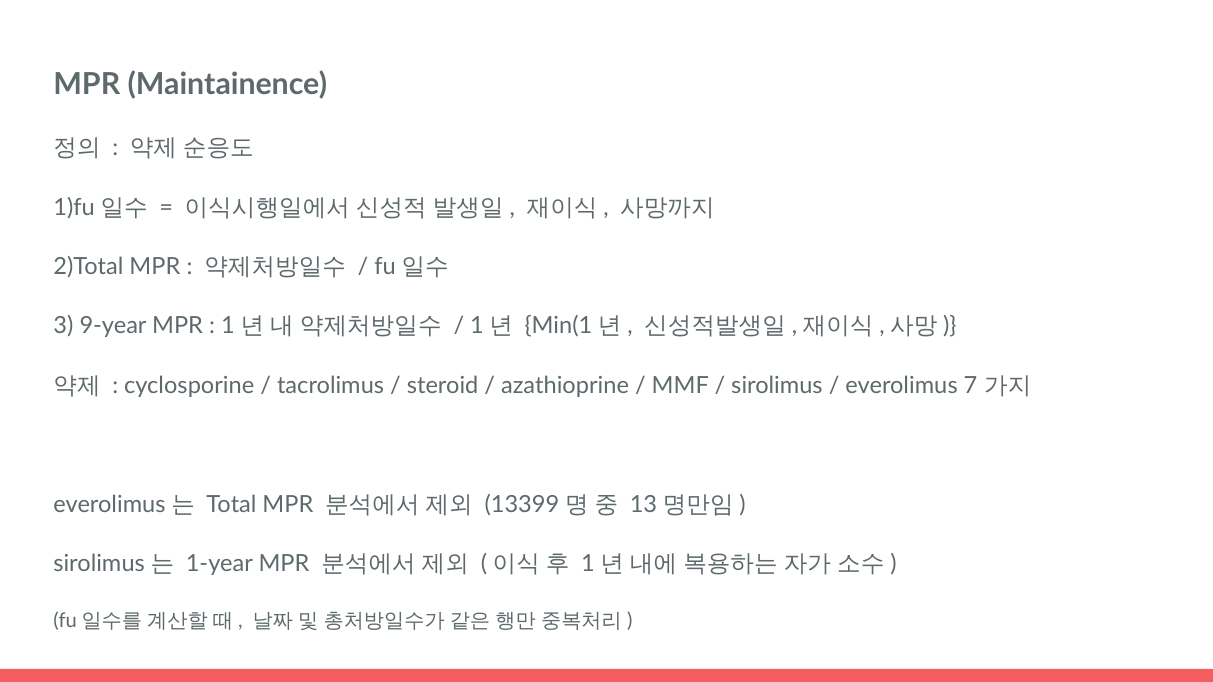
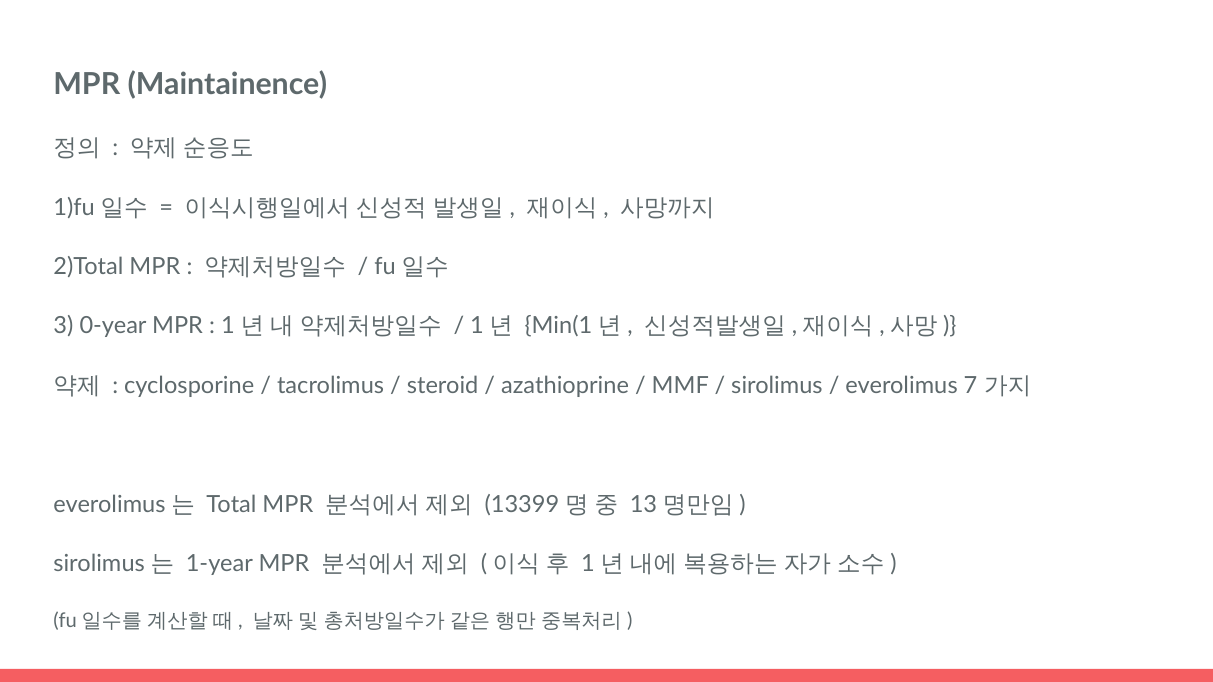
9-year: 9-year -> 0-year (113, 326)
